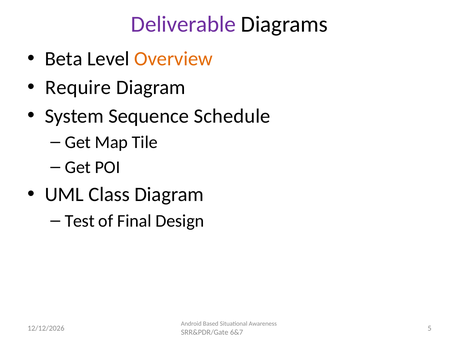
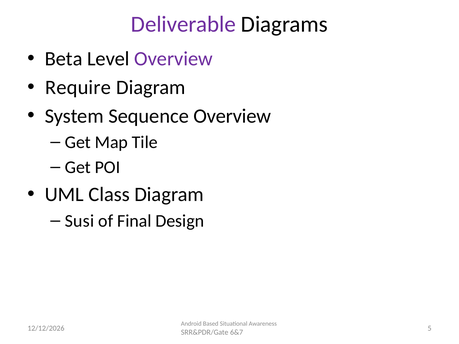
Overview colour: orange -> purple (173, 59)
Sequence Schedule: Schedule -> Overview (232, 116)
Test: Test -> Susi (80, 221)
